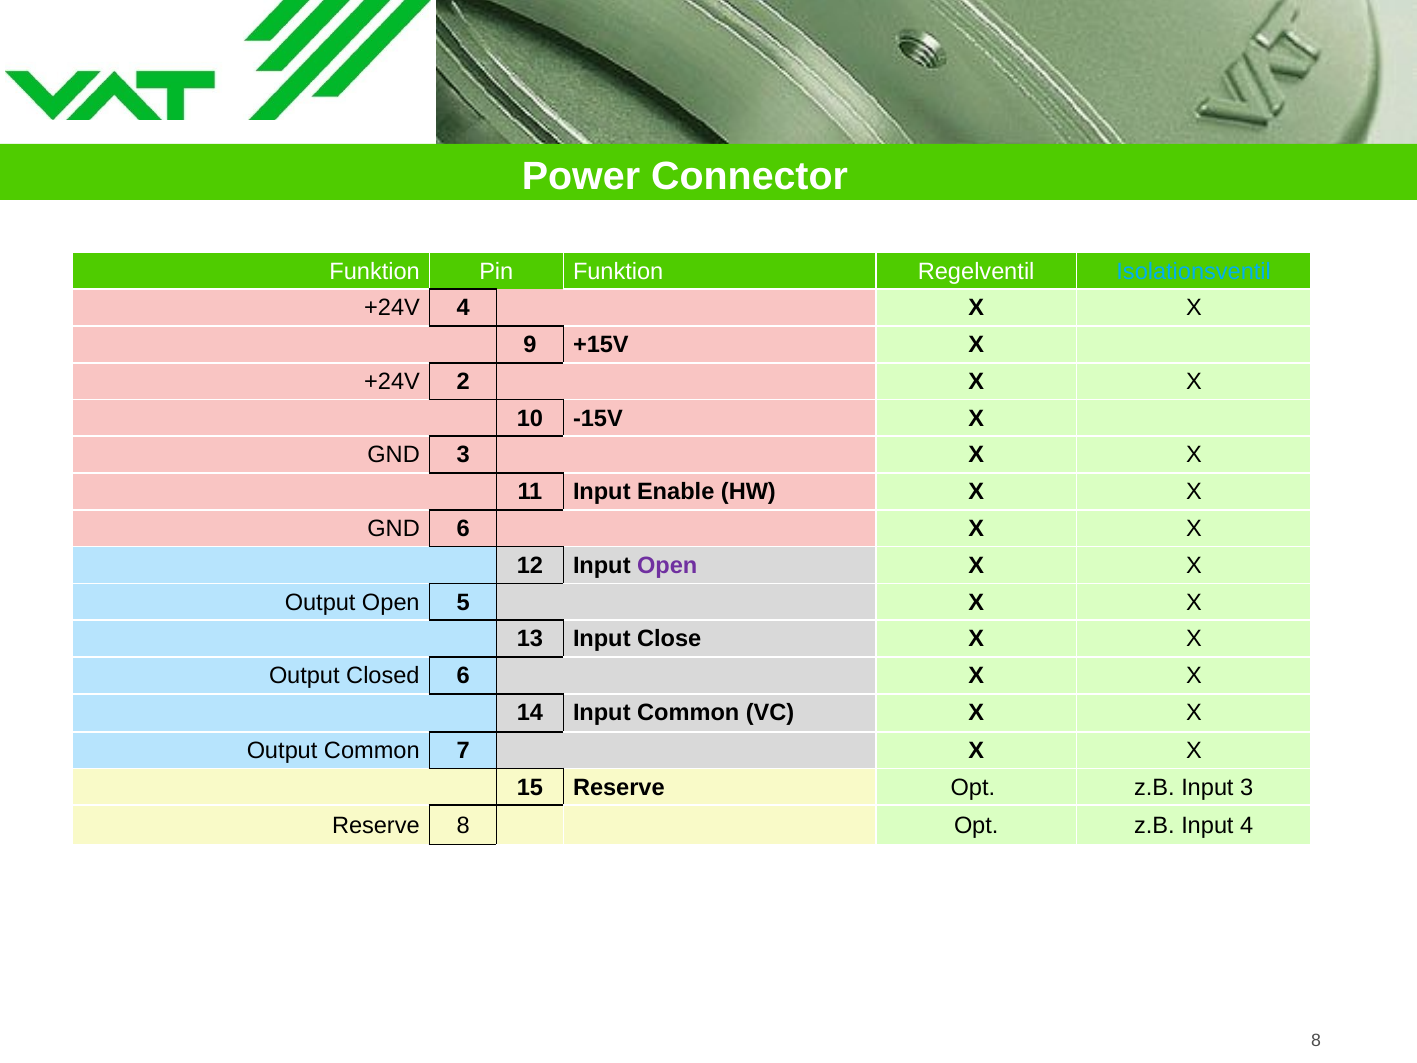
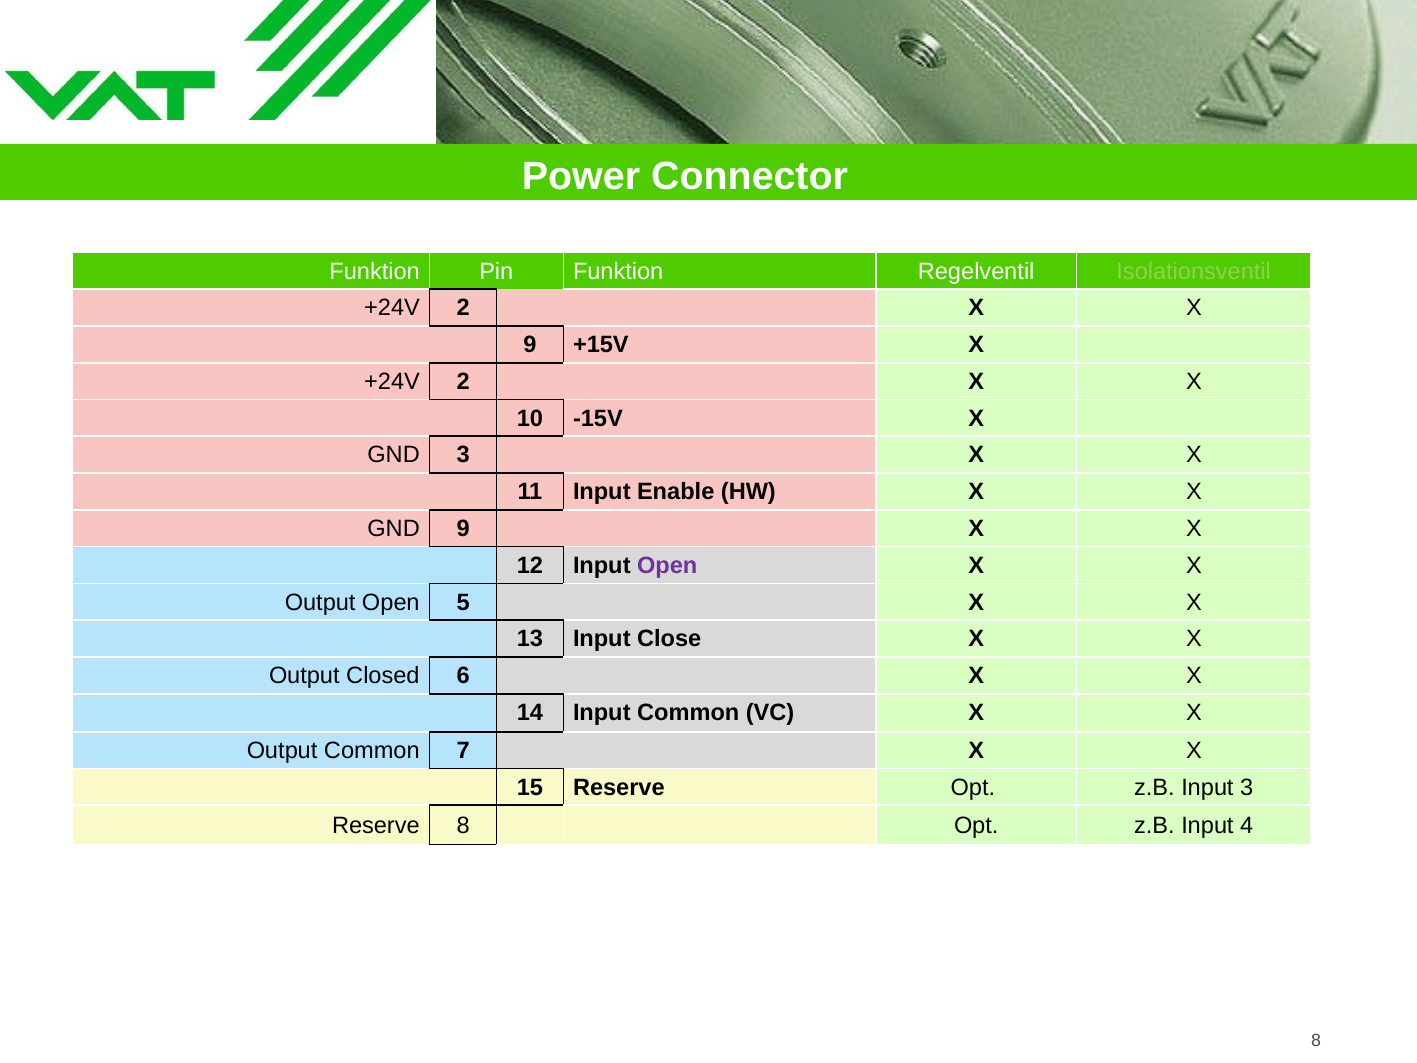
Isolationsventil colour: light blue -> light green (1194, 271)
4: 4 -> 2 (463, 308)
GND 6: 6 -> 9 (463, 529)
